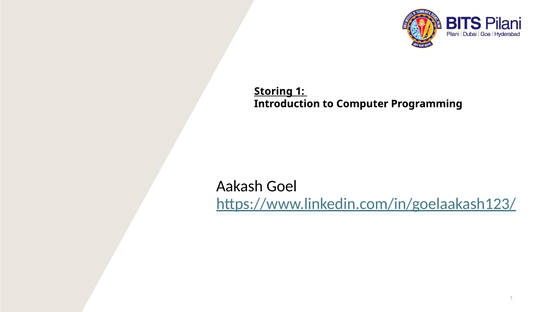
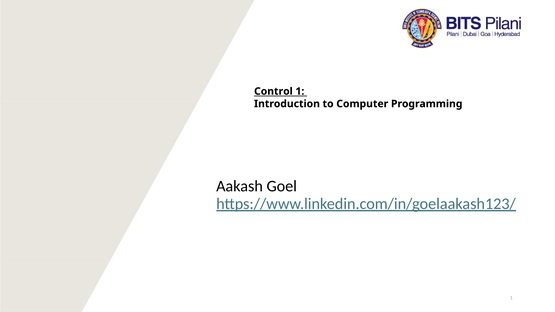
Storing: Storing -> Control (273, 91)
